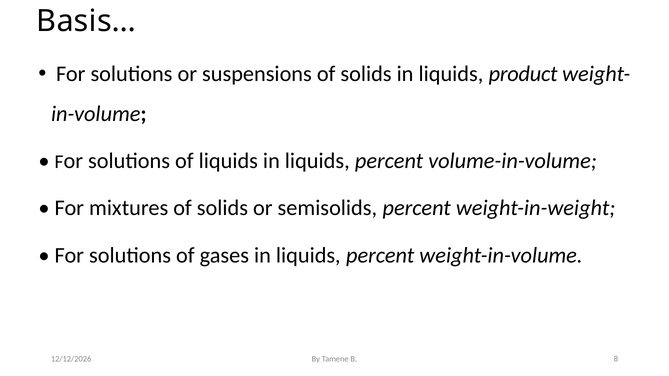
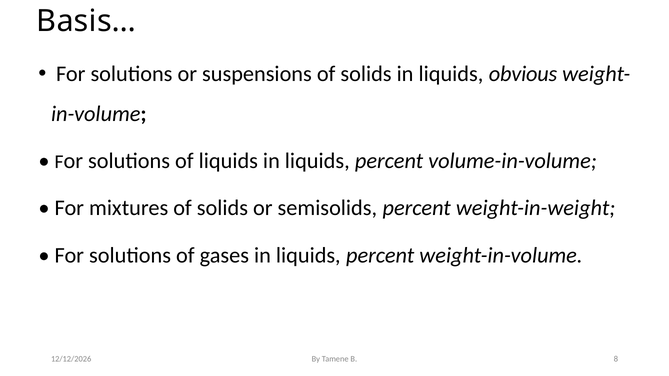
product: product -> obvious (523, 74)
